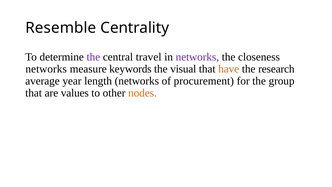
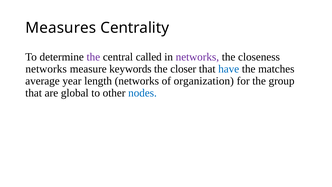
Resemble: Resemble -> Measures (61, 28)
travel: travel -> called (149, 57)
visual: visual -> closer (183, 69)
have colour: orange -> blue (229, 69)
research: research -> matches (276, 69)
procurement: procurement -> organization (204, 81)
values: values -> global (75, 93)
nodes colour: orange -> blue (143, 93)
